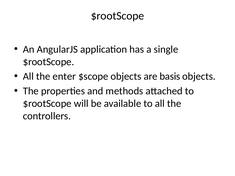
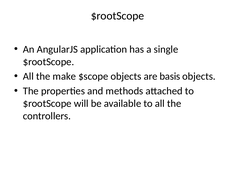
enter: enter -> make (64, 76)
